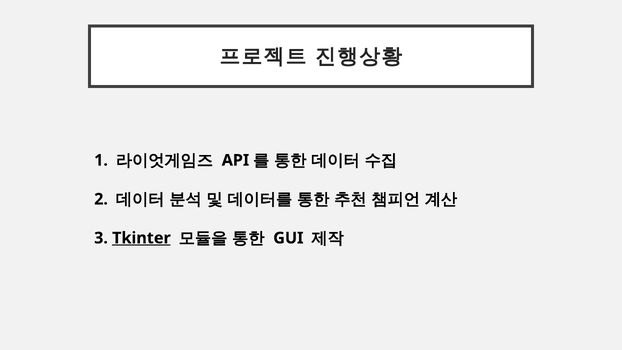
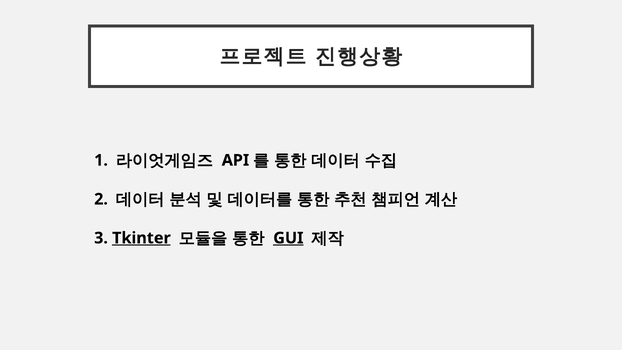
GUI underline: none -> present (288, 238)
